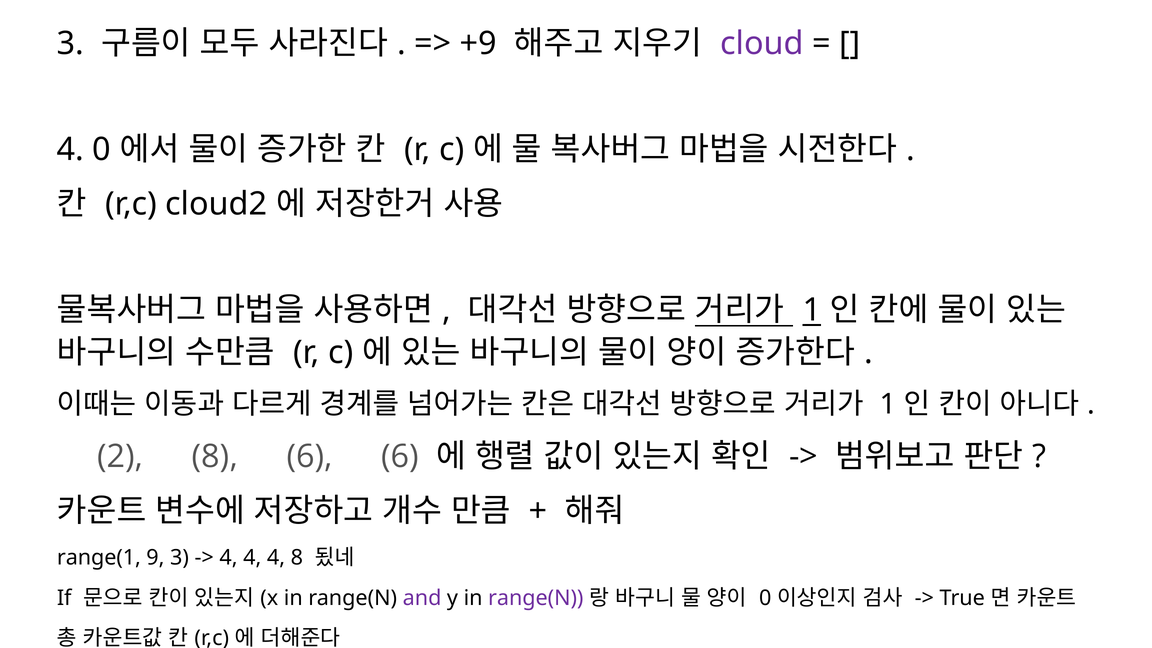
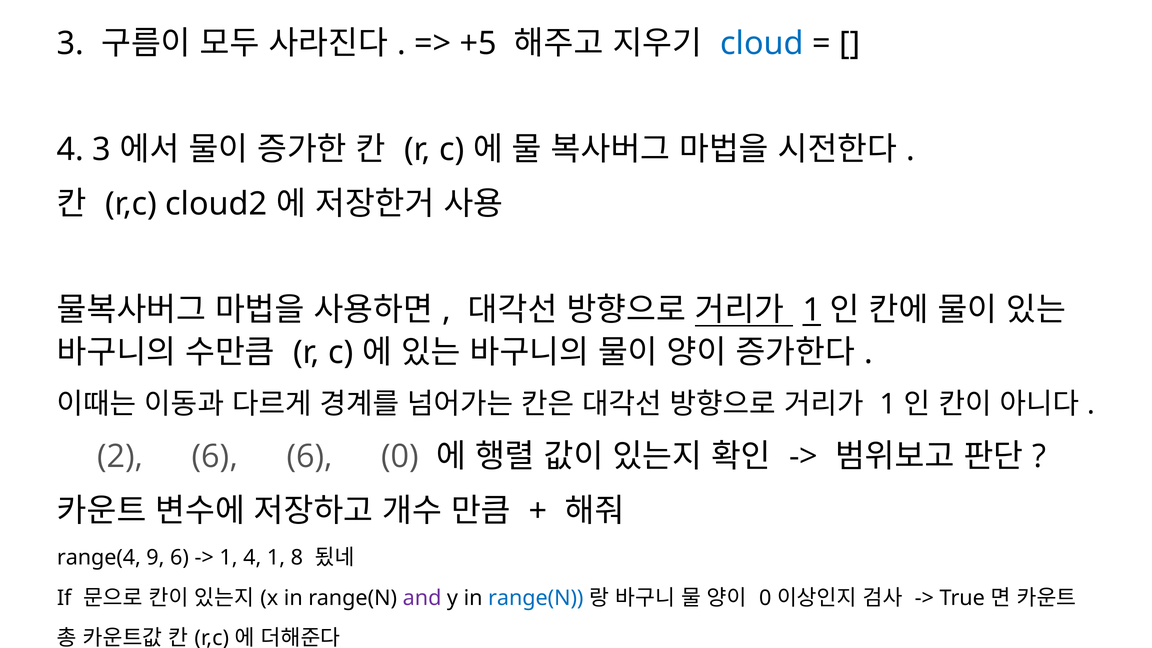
+9: +9 -> +5 (478, 43)
cloud colour: purple -> blue (762, 43)
4 0: 0 -> 3 (102, 150)
↖(2 8: 8 -> 6 (215, 457)
6 6: 6 -> 0 (400, 457)
range(1: range(1 -> range(4 (99, 558)
9 3: 3 -> 6 (180, 558)
4: 4 -> 1 (229, 558)
4: 4 -> 1 (276, 558)
range(N colour: purple -> blue (536, 598)
